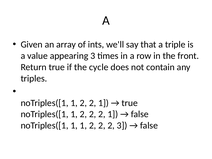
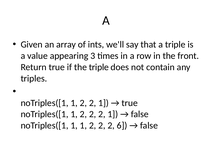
the cycle: cycle -> triple (99, 67)
2 3: 3 -> 6 (122, 126)
